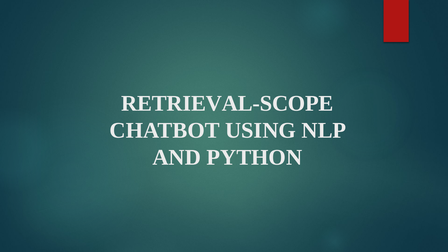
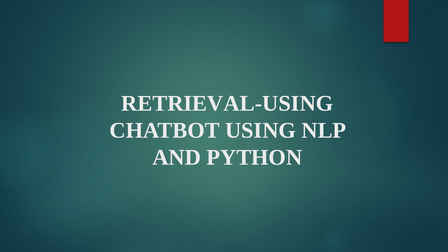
RETRIEVAL-SCOPE: RETRIEVAL-SCOPE -> RETRIEVAL-USING (227, 104)
